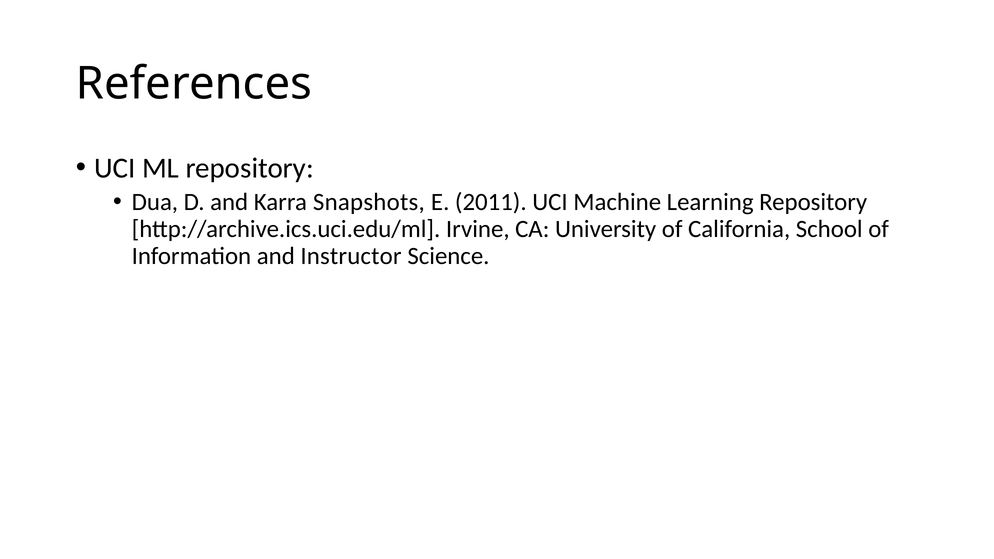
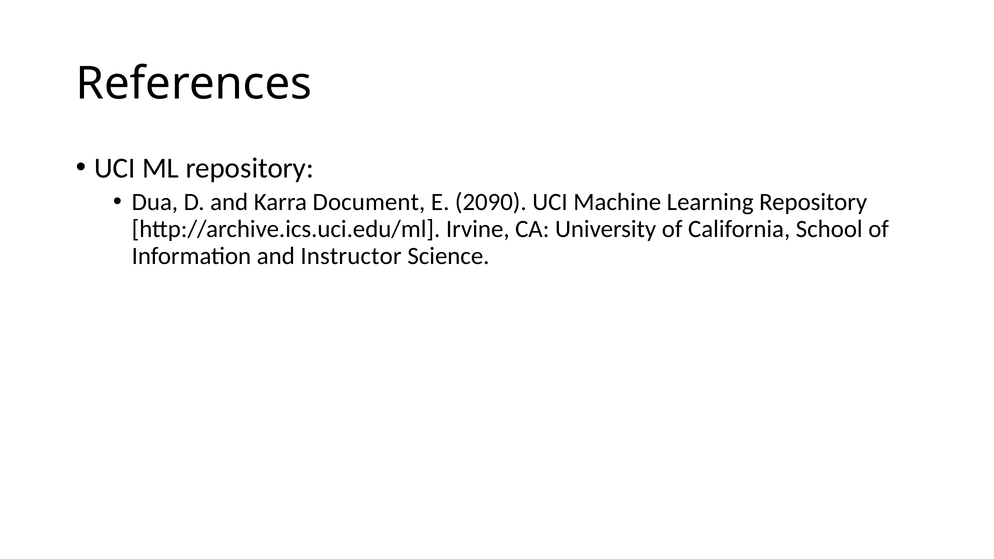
Snapshots: Snapshots -> Document (369, 202)
2011: 2011 -> 2090 (491, 202)
